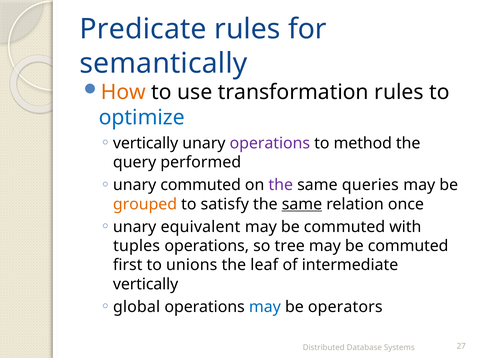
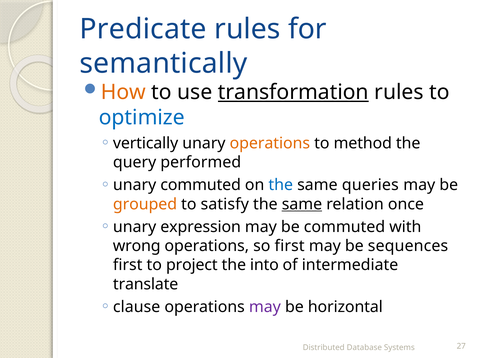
transformation underline: none -> present (293, 92)
operations colour: purple -> orange (270, 143)
the colour: purple -> blue (281, 185)
equivalent: equivalent -> expression (201, 227)
tuples: tuples -> wrong (137, 246)
so tree: tree -> first (290, 246)
commuted: commuted -> sequences (408, 246)
unions: unions -> project (192, 265)
leaf: leaf -> into (264, 265)
vertically: vertically -> translate (146, 284)
global: global -> clause (137, 307)
may colour: blue -> purple (265, 307)
operators: operators -> horizontal (345, 307)
